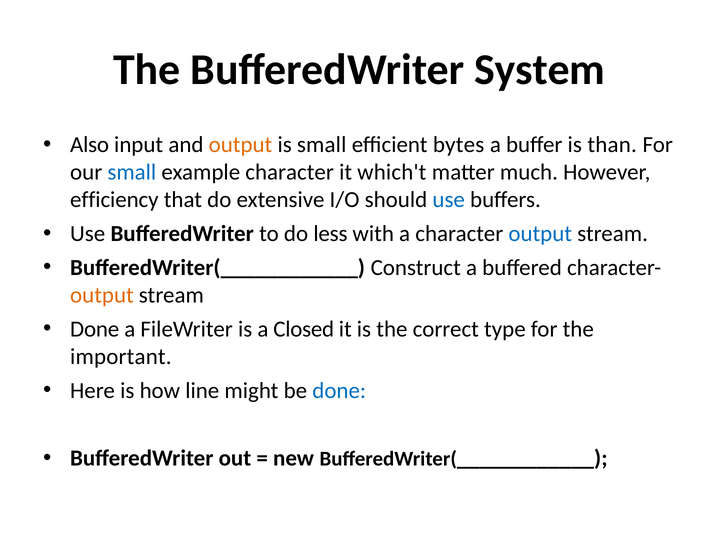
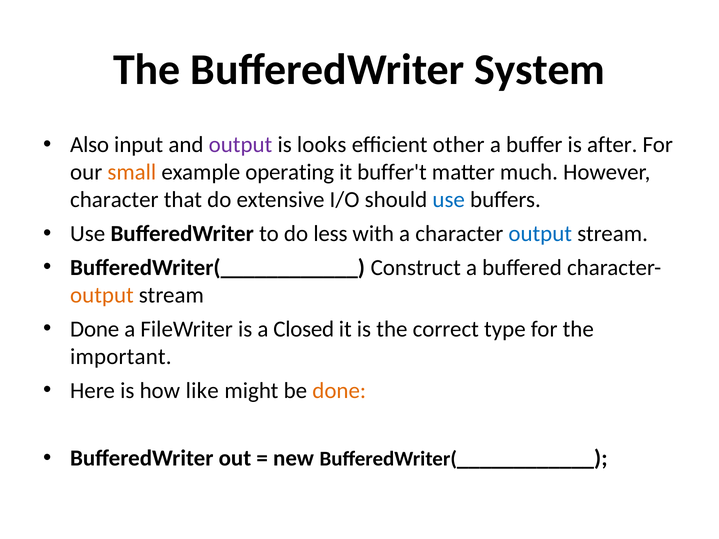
output colour: orange -> purple (240, 145)
is small: small -> looks (322, 145)
bytes: bytes -> other (459, 145)
than: than -> after (612, 145)
small colour: blue -> orange (132, 172)
example character: character -> operating (290, 172)
which't: which't -> buffer't (392, 172)
efficiency: efficiency -> character (114, 200)
line: line -> like (202, 391)
done colour: blue -> orange (339, 391)
